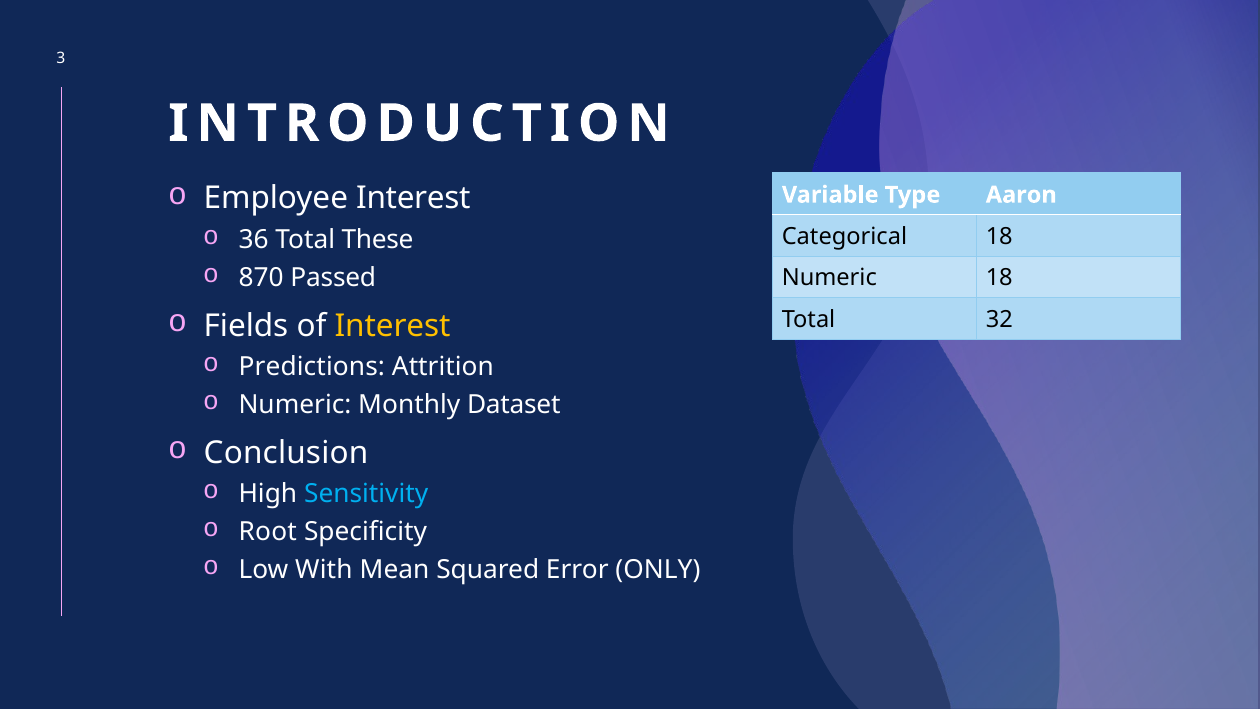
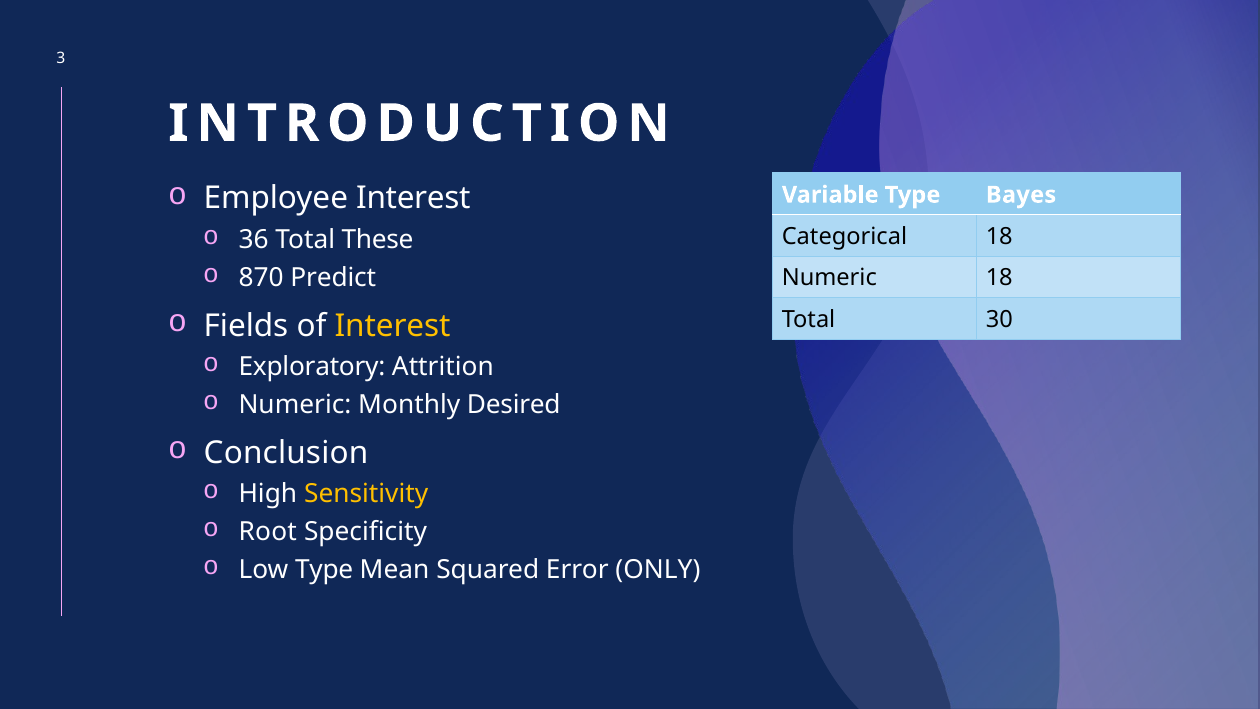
Aaron: Aaron -> Bayes (1021, 195)
Passed: Passed -> Predict (333, 277)
32: 32 -> 30 (999, 320)
Predictions: Predictions -> Exploratory (312, 366)
Dataset: Dataset -> Desired (514, 404)
Sensitivity colour: light blue -> yellow (366, 493)
Low With: With -> Type (324, 570)
